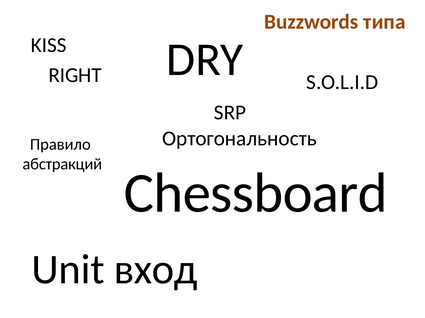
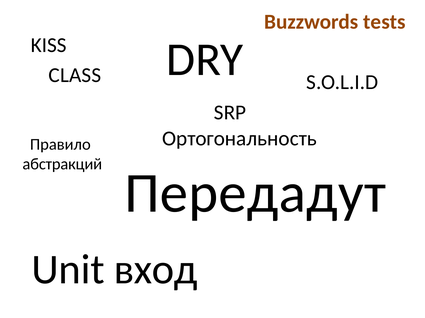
типа: типа -> tests (384, 22)
RIGHT: RIGHT -> CLASS (75, 75)
Chessboard: Chessboard -> Передадут (255, 194)
